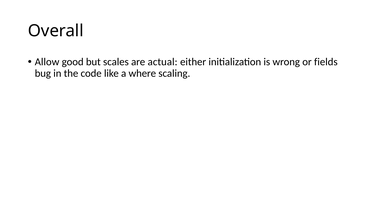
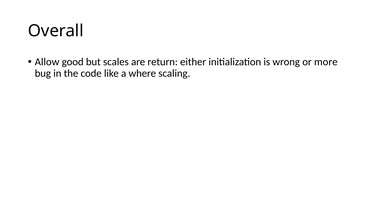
actual: actual -> return (163, 62)
fields: fields -> more (326, 62)
